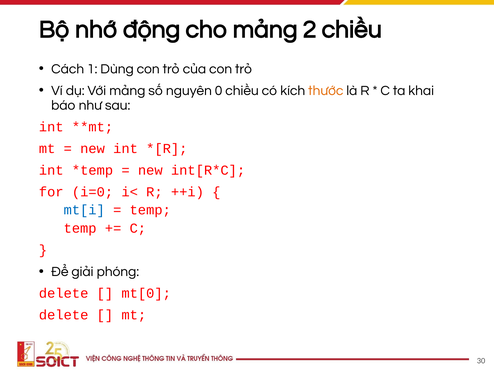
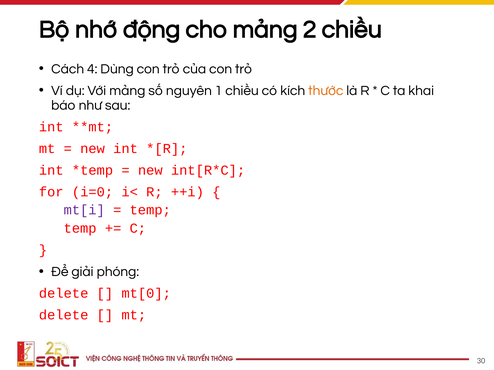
1: 1 -> 4 (92, 69)
0: 0 -> 1 (219, 91)
mt[i colour: blue -> purple (84, 210)
